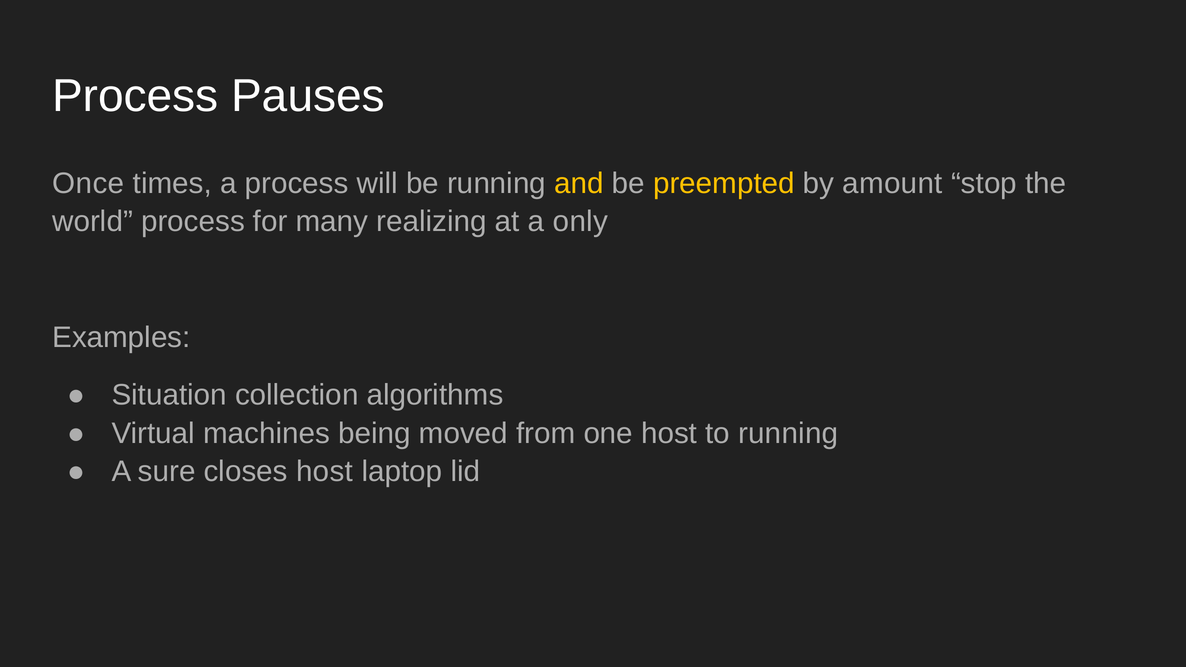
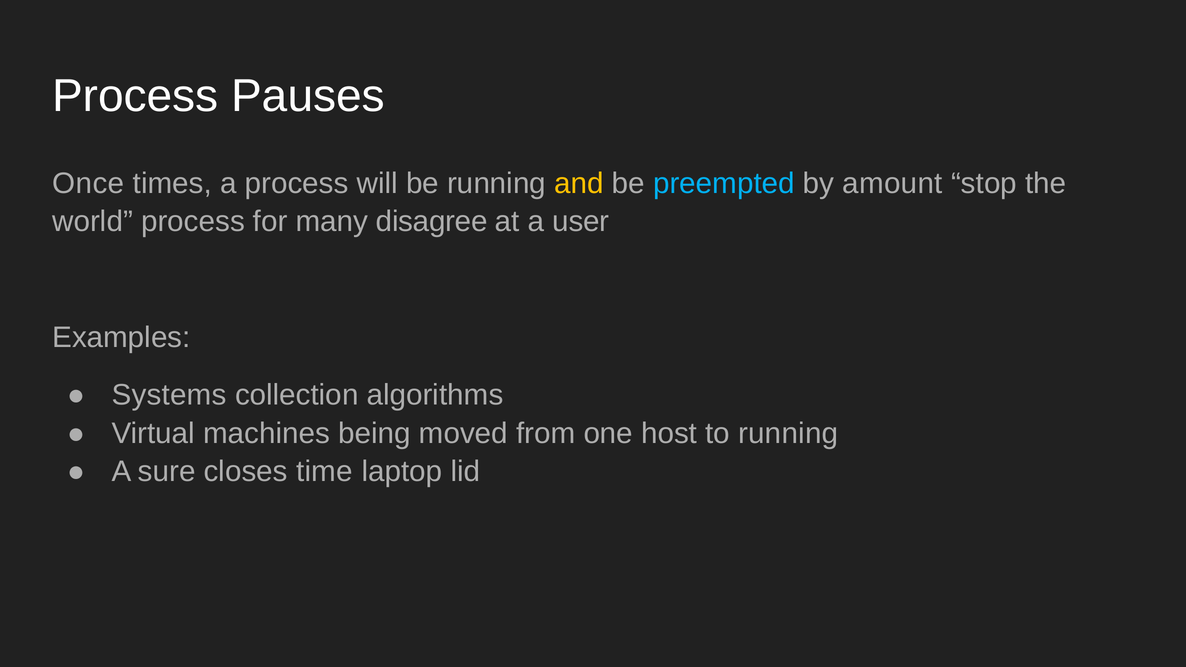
preempted colour: yellow -> light blue (724, 183)
realizing: realizing -> disagree (432, 222)
only: only -> user (581, 222)
Situation: Situation -> Systems (169, 395)
closes host: host -> time (325, 472)
